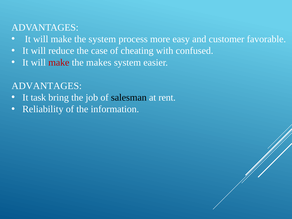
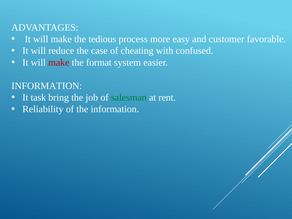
the system: system -> tedious (102, 39)
makes: makes -> format (99, 62)
ADVANTAGES: ADVANTAGES -> INFORMATION (47, 86)
salesman colour: black -> green (129, 97)
